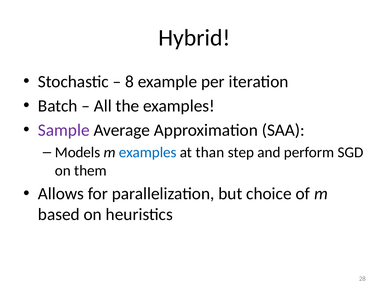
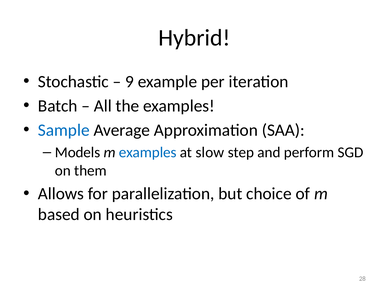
8: 8 -> 9 (130, 82)
Sample colour: purple -> blue (64, 130)
than: than -> slow (210, 152)
